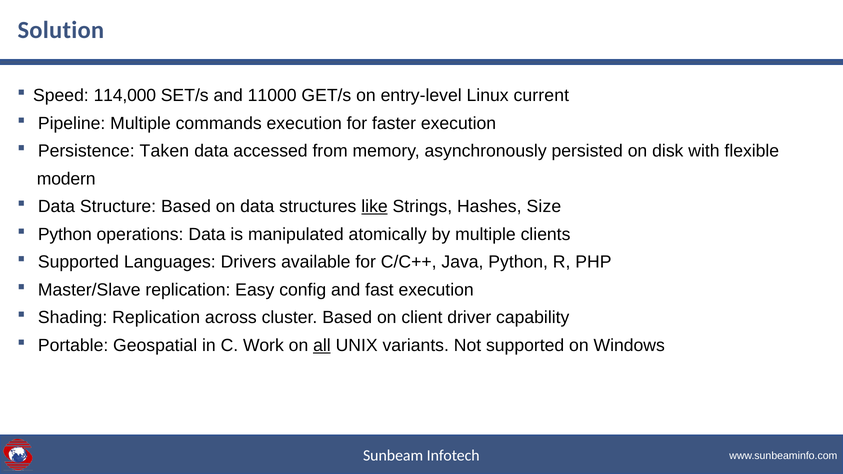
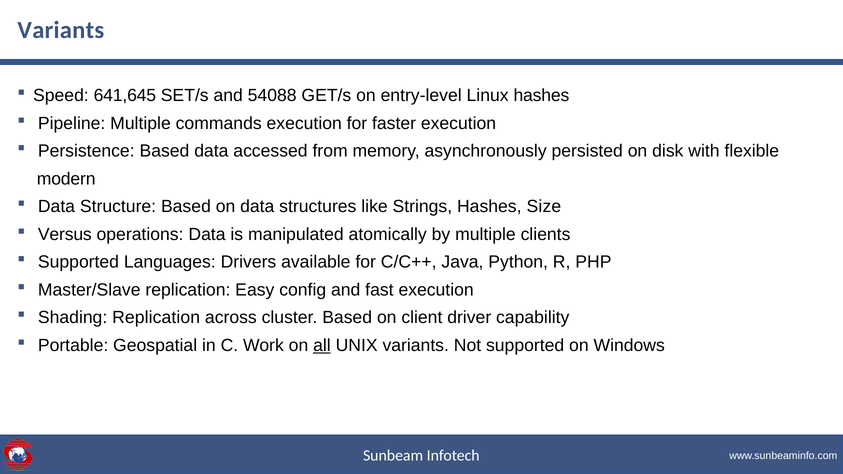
Solution: Solution -> Variants (61, 30)
114,000: 114,000 -> 641,645 (125, 96)
11000: 11000 -> 54088 (272, 96)
Linux current: current -> hashes (541, 96)
Persistence Taken: Taken -> Based (164, 151)
like underline: present -> none (374, 207)
Python: Python -> Versus (65, 234)
